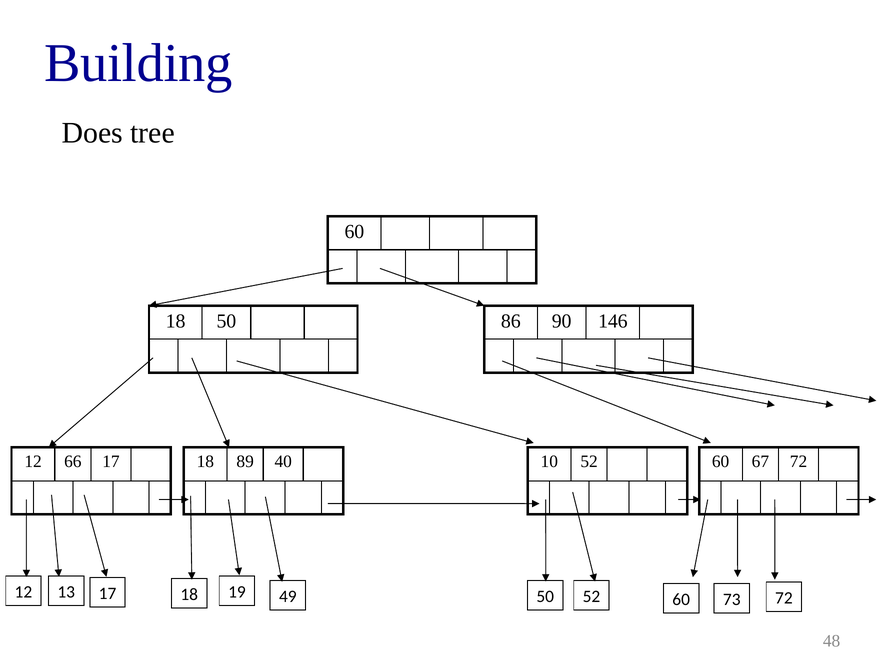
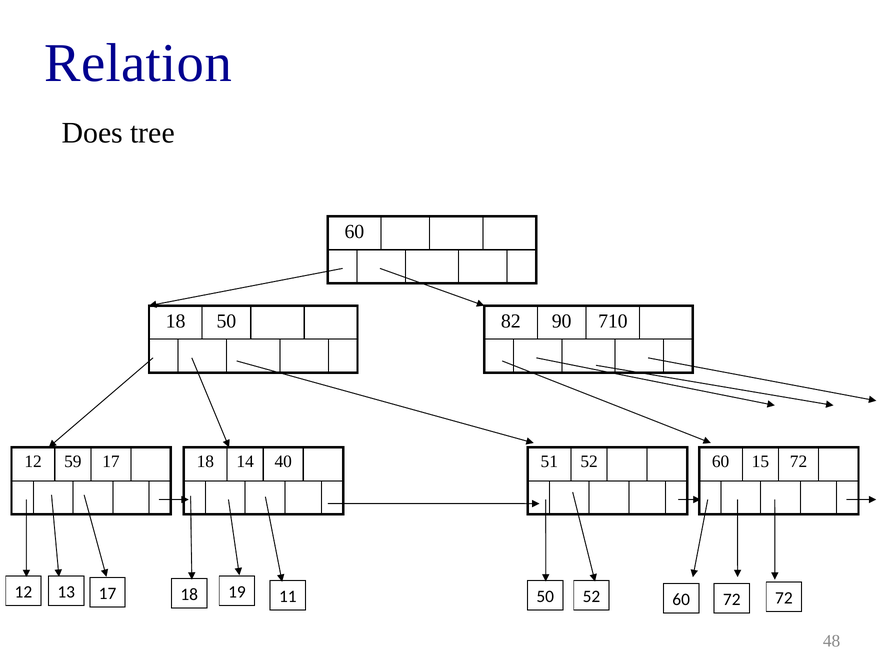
Building: Building -> Relation (138, 63)
86: 86 -> 82 (511, 321)
146: 146 -> 710 (613, 321)
66: 66 -> 59 (73, 461)
89: 89 -> 14 (245, 461)
10: 10 -> 51 (549, 461)
67: 67 -> 15 (760, 461)
49: 49 -> 11 (288, 596)
60 73: 73 -> 72 (732, 599)
